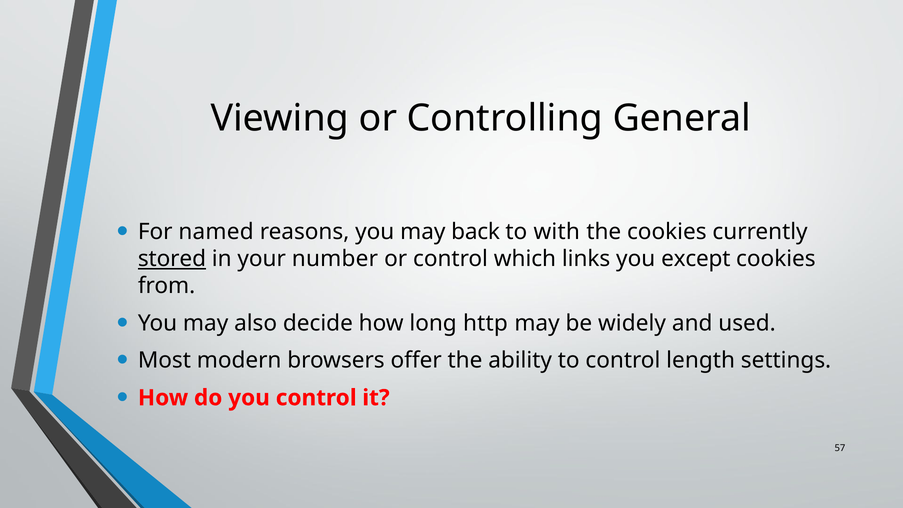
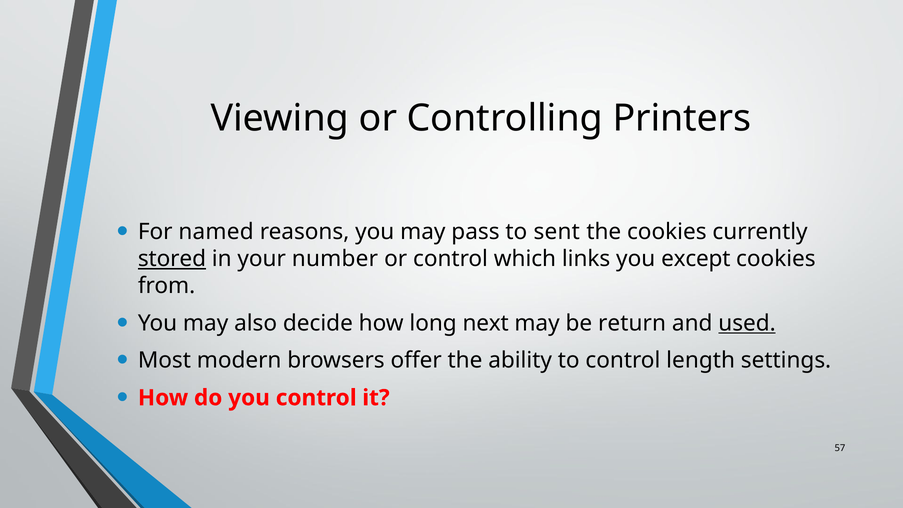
General: General -> Printers (682, 118)
back: back -> pass (475, 232)
with: with -> sent (557, 232)
http: http -> next (486, 323)
widely: widely -> return (632, 323)
used underline: none -> present (747, 323)
